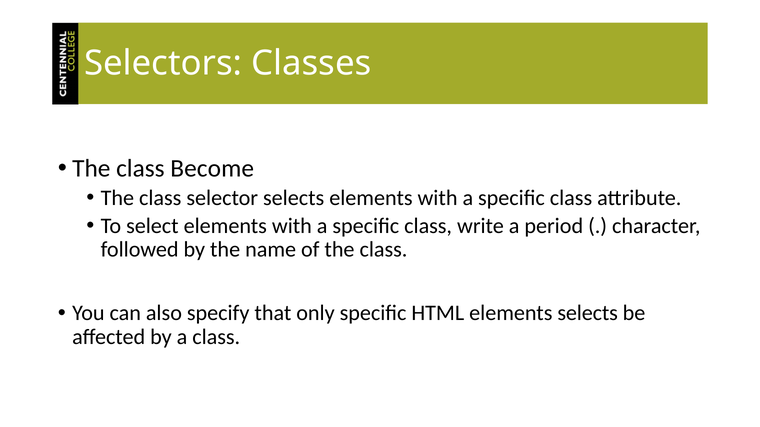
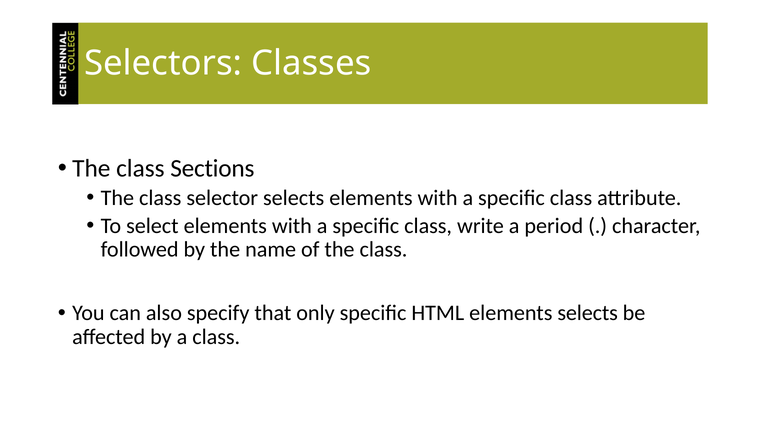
Become: Become -> Sections (212, 169)
